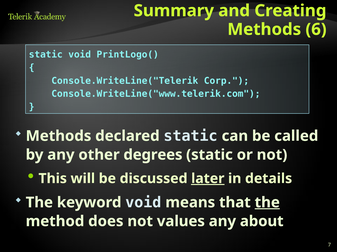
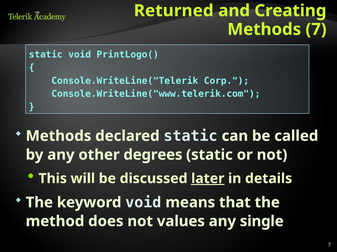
Summary: Summary -> Returned (174, 11)
Methods 6: 6 -> 7 (316, 29)
the underline: present -> none (267, 203)
about: about -> single (262, 222)
